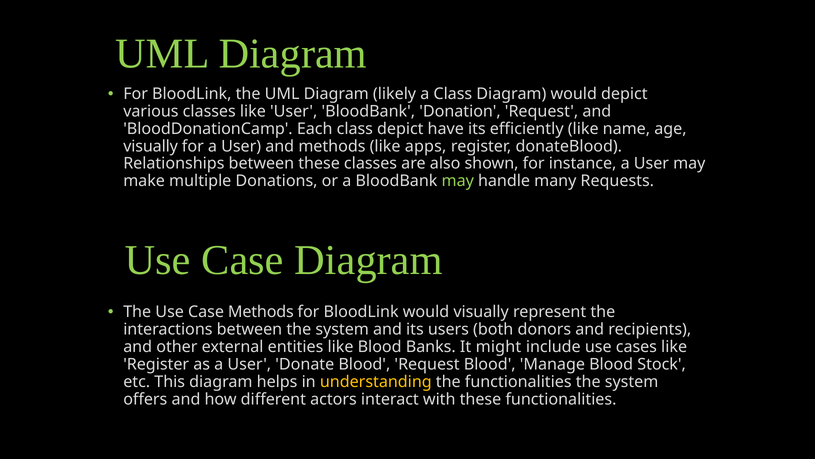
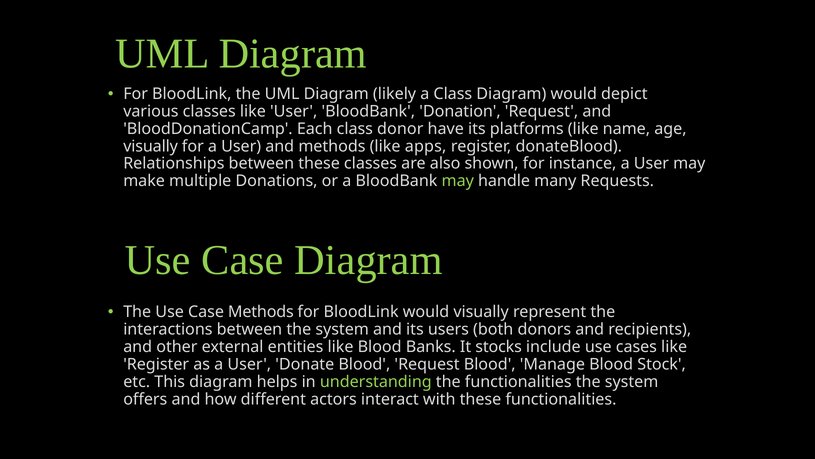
class depict: depict -> donor (400, 129)
efficiently: efficiently -> platforms (527, 129)
might: might -> stocks (499, 346)
understanding colour: yellow -> light green (376, 381)
